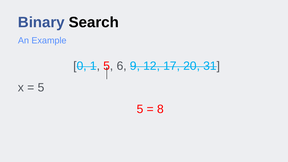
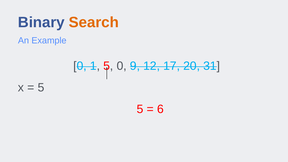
Search colour: black -> orange (94, 22)
5 6: 6 -> 0 (122, 66)
8: 8 -> 6 (160, 109)
